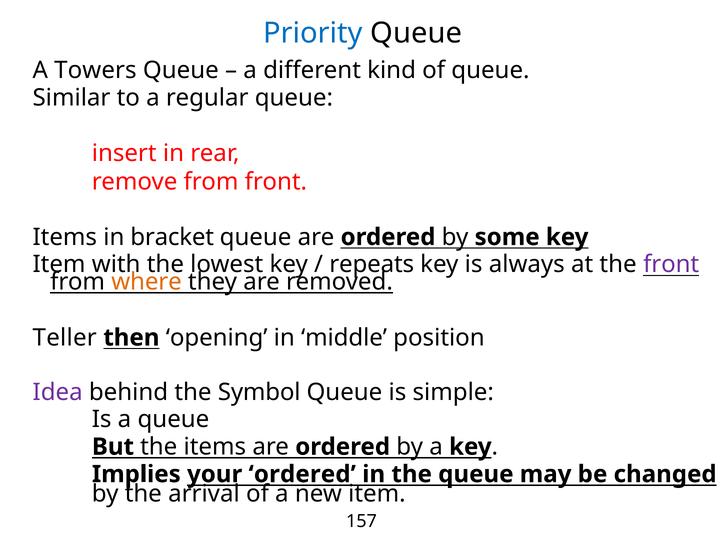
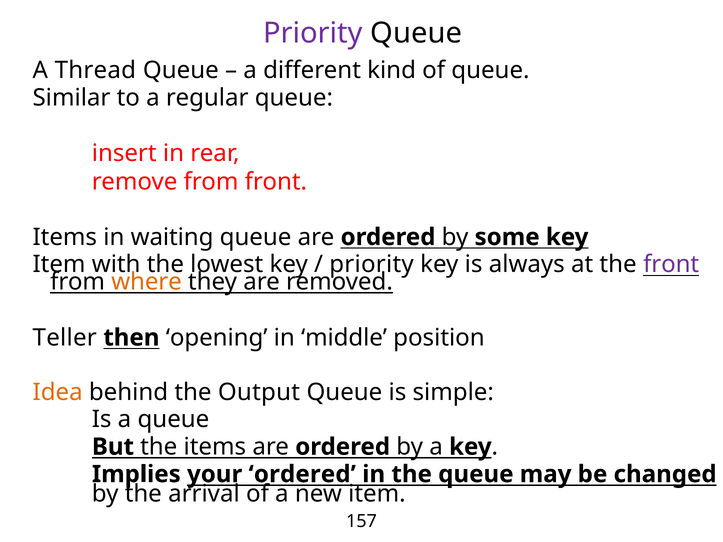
Priority colour: blue -> purple (313, 33)
Towers: Towers -> Thread (95, 70)
bracket: bracket -> waiting (172, 237)
repeats: repeats -> priority (372, 265)
Idea colour: purple -> orange (58, 393)
Symbol: Symbol -> Output (259, 393)
